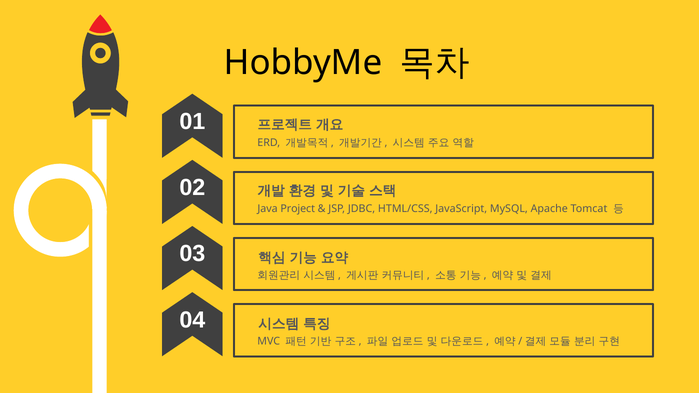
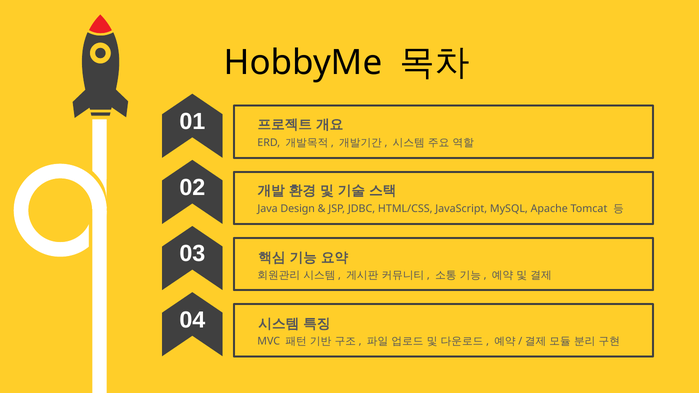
Project: Project -> Design (298, 209)
